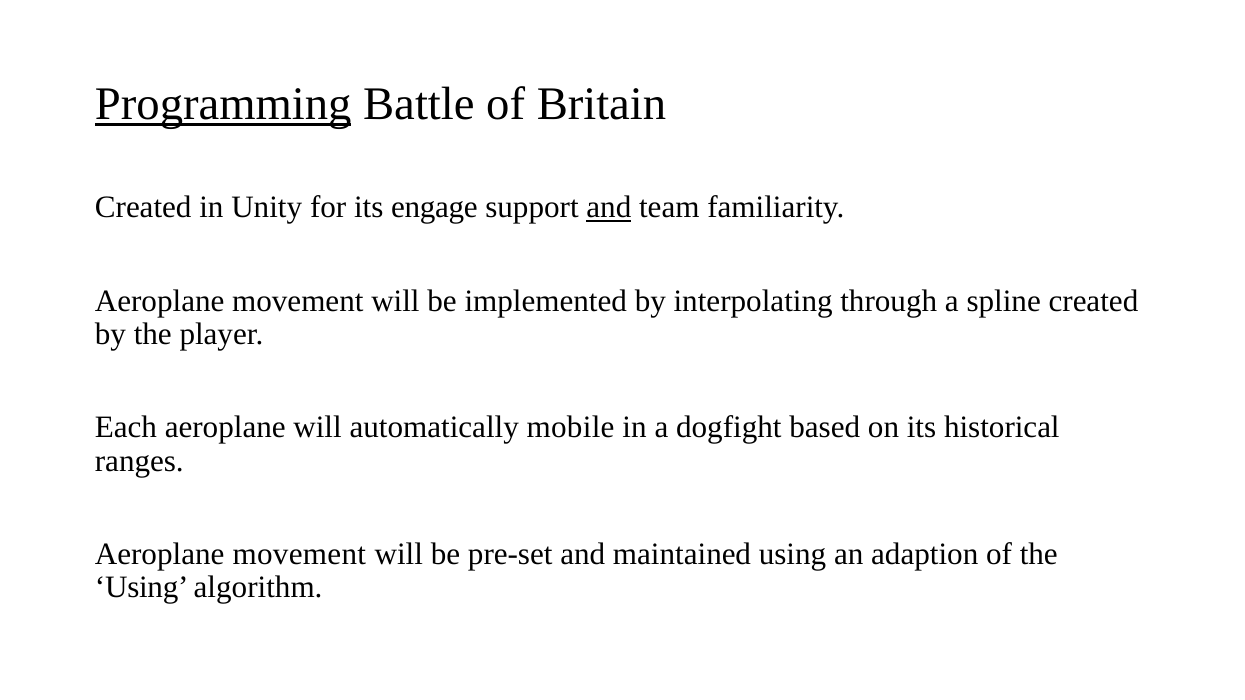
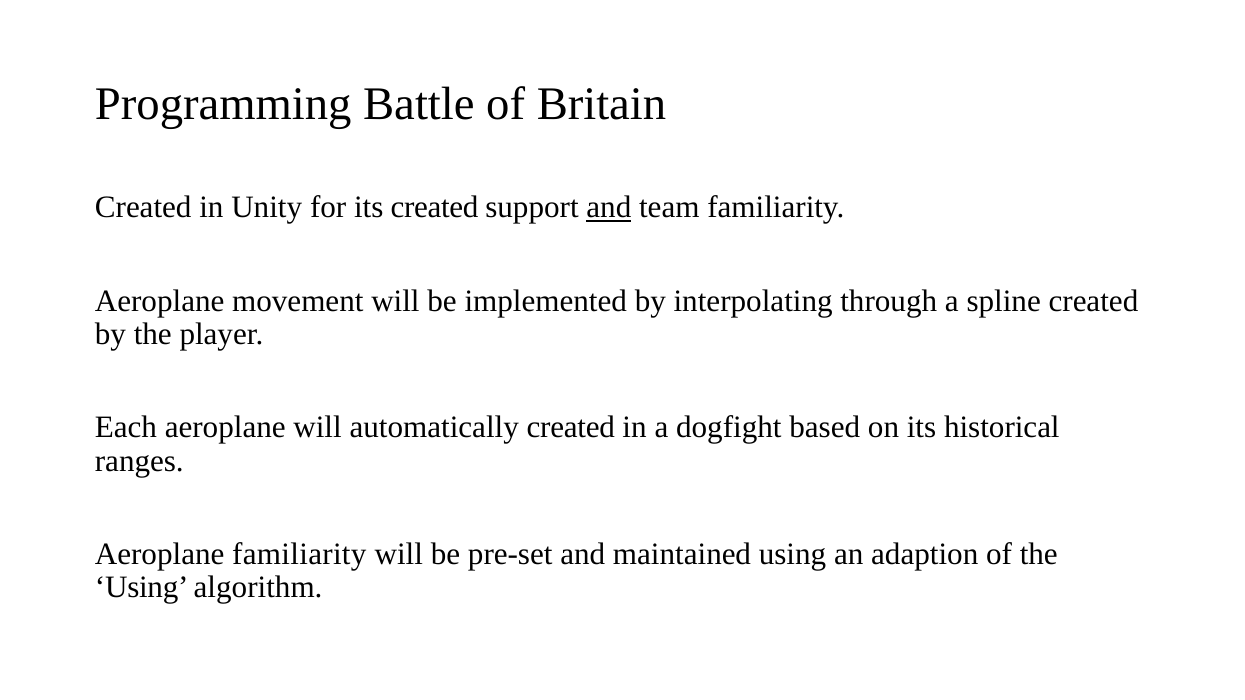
Programming underline: present -> none (223, 105)
its engage: engage -> created (434, 208)
automatically mobile: mobile -> created (571, 428)
movement: movement -> familiarity (299, 554)
